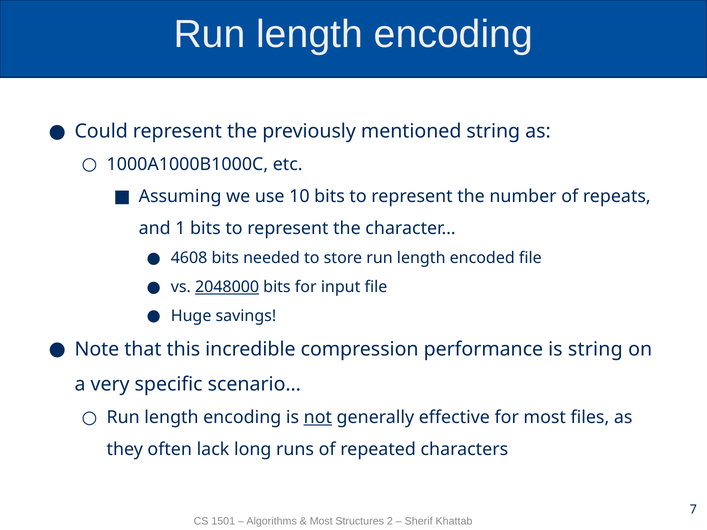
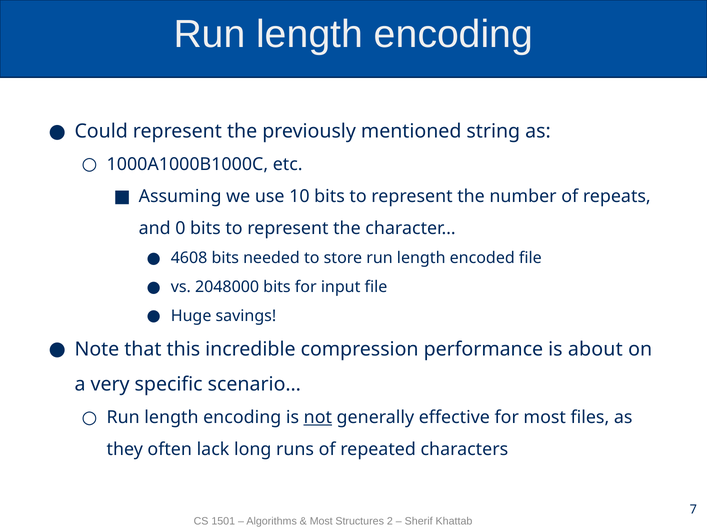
1: 1 -> 0 (180, 229)
2048000 underline: present -> none (227, 287)
is string: string -> about (595, 350)
